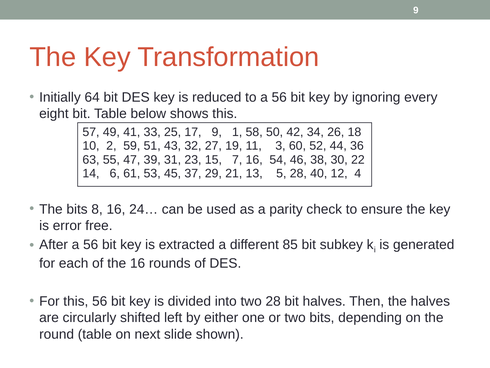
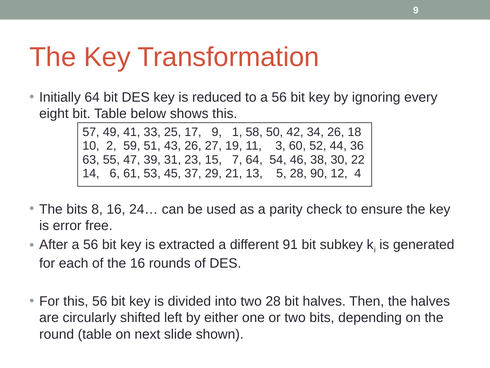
43 32: 32 -> 26 (193, 146)
7 16: 16 -> 64 (254, 159)
40: 40 -> 90 (319, 173)
85: 85 -> 91 (290, 244)
